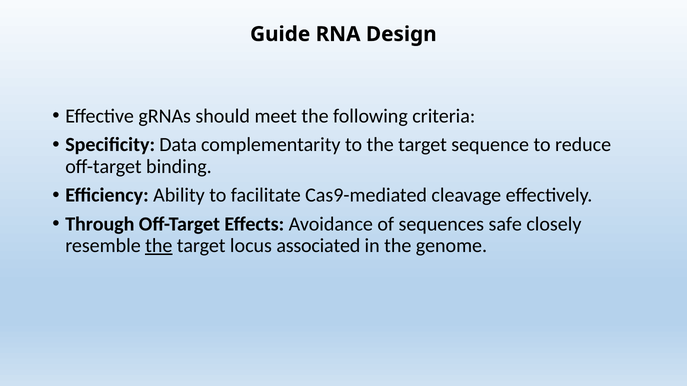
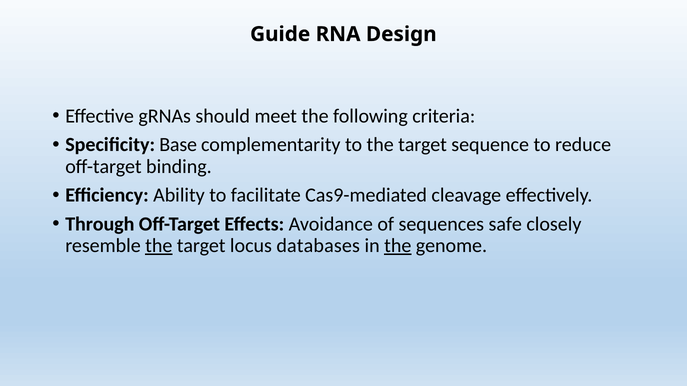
Data: Data -> Base (178, 145)
associated: associated -> databases (318, 246)
the underline: none -> present (398, 246)
